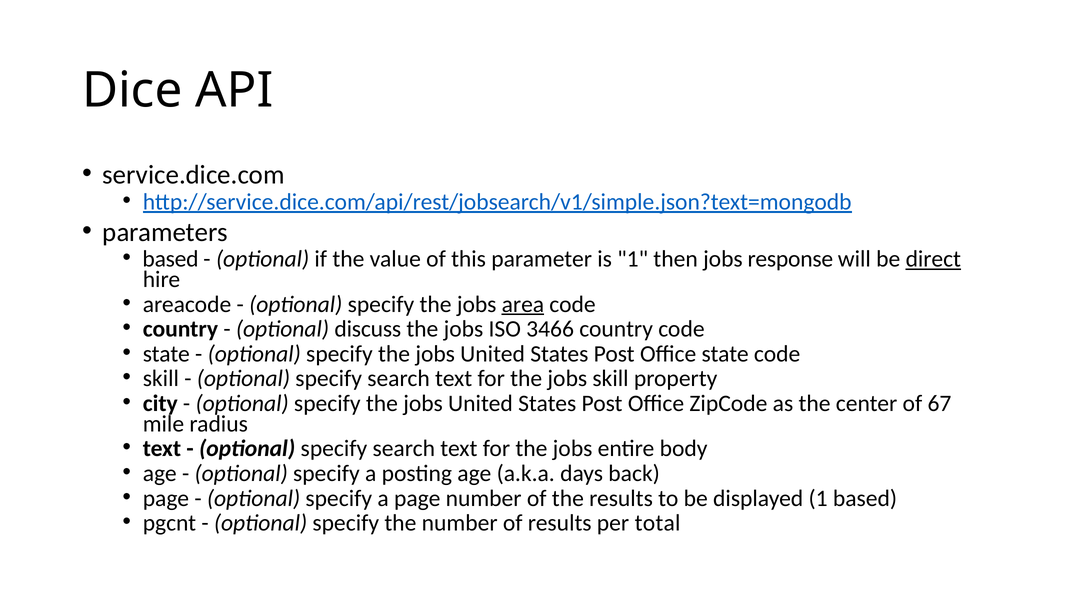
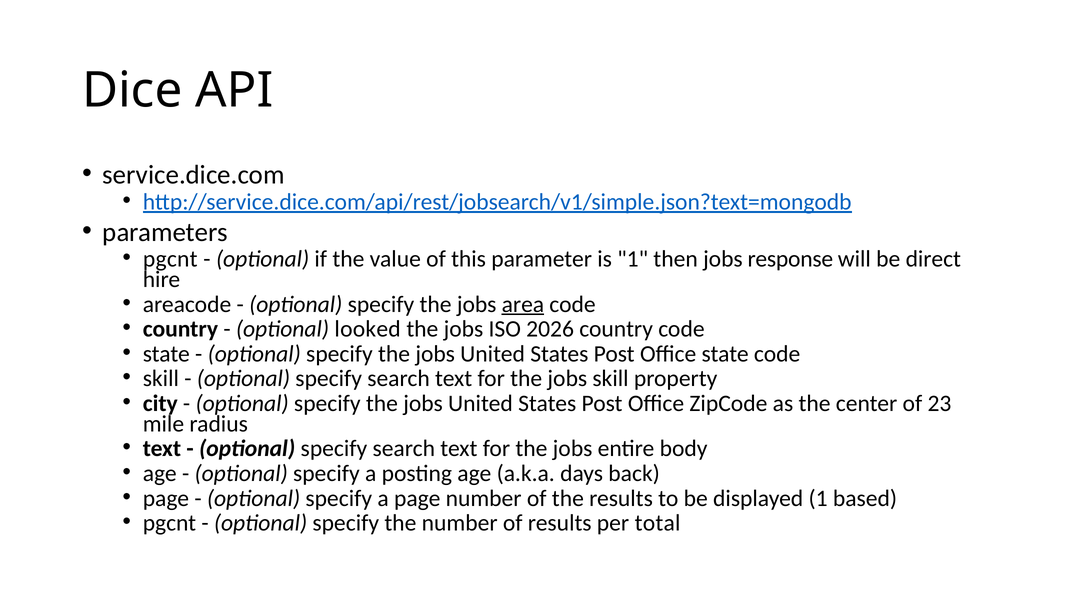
based: based -> pgcnt (170, 259)
direct underline: present -> none (933, 259)
discuss: discuss -> looked (368, 329)
3466: 3466 -> 2026 (550, 329)
67: 67 -> 23 (939, 404)
